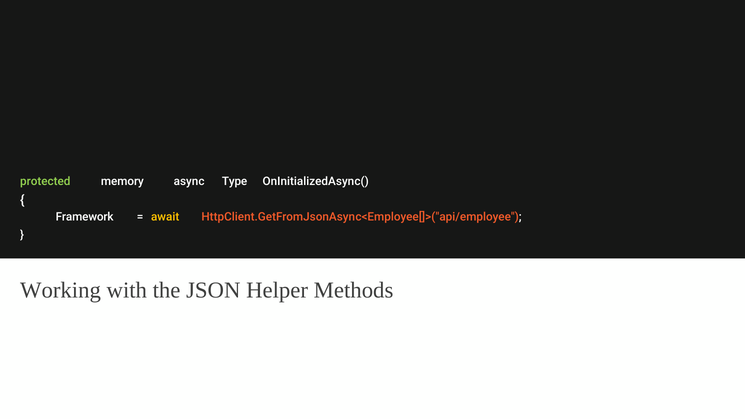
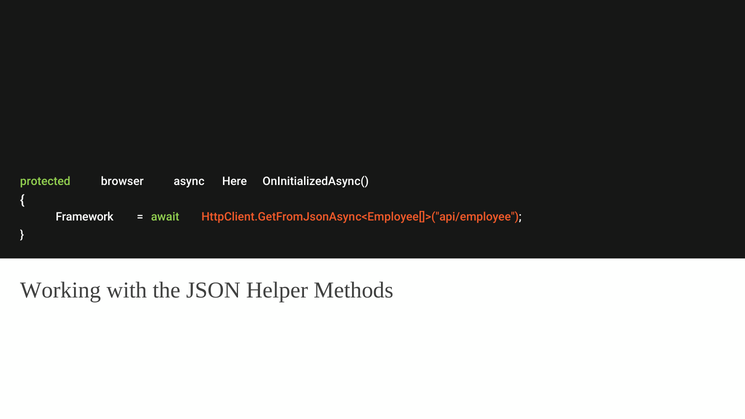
memory: memory -> browser (122, 182)
Type: Type -> Here (235, 182)
await colour: yellow -> light green (165, 217)
